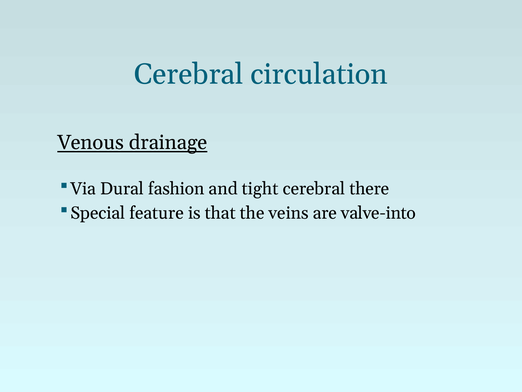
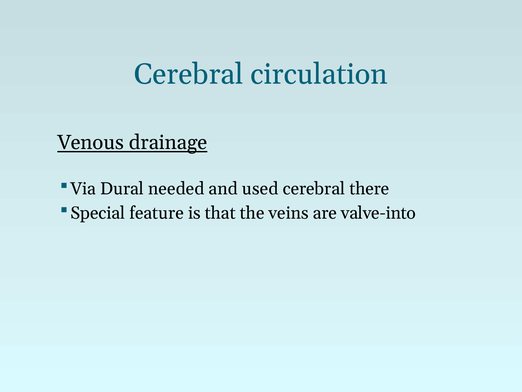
fashion: fashion -> needed (176, 189)
tight: tight -> used (260, 189)
